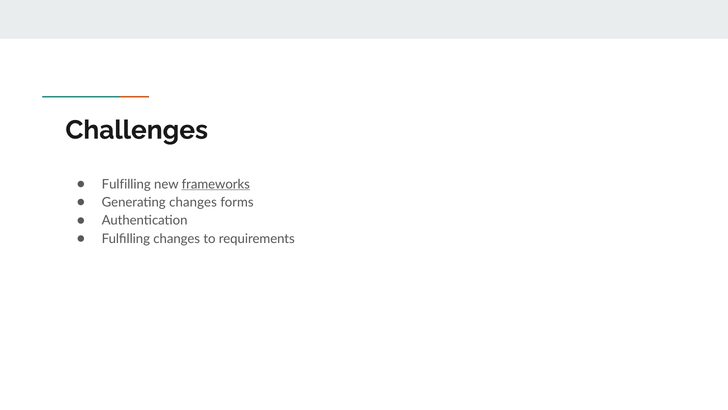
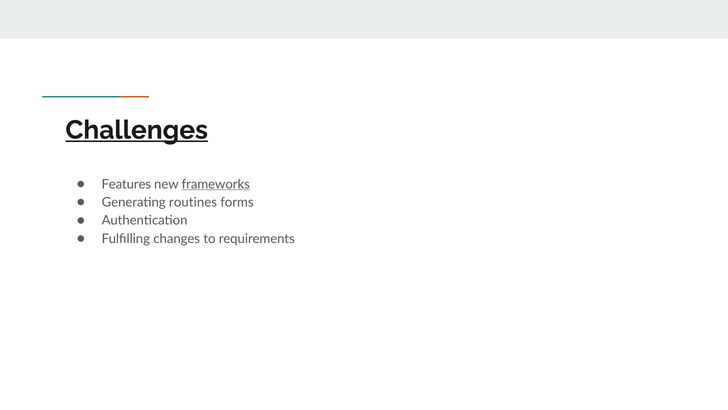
Challenges underline: none -> present (137, 130)
Fulfilling: Fulfilling -> Features (126, 184)
Generating changes: changes -> routines (193, 202)
